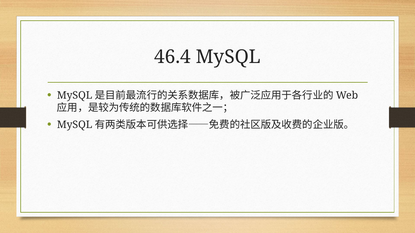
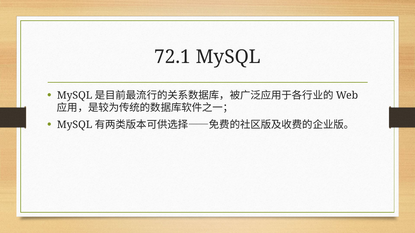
46.4: 46.4 -> 72.1 (173, 57)
